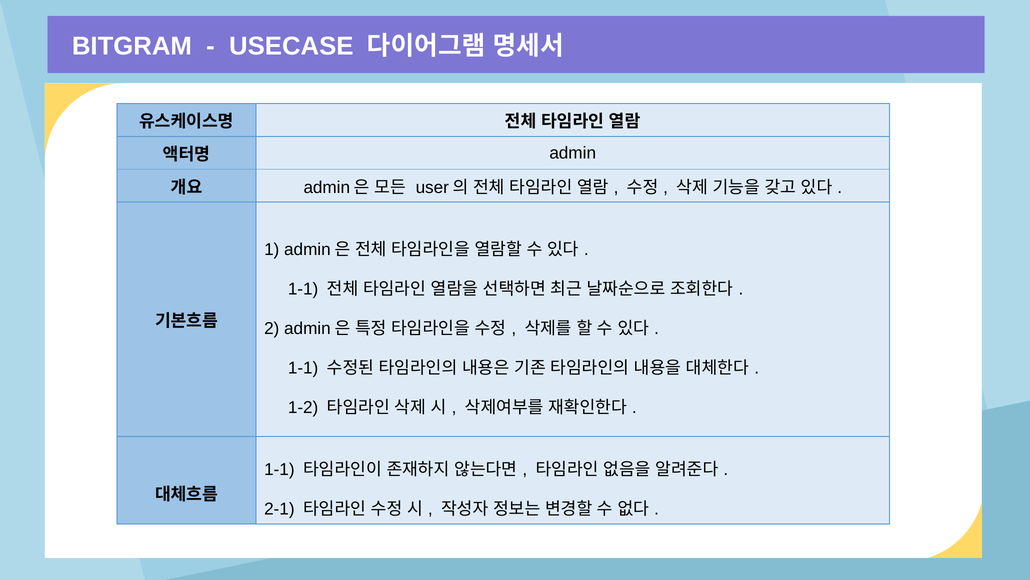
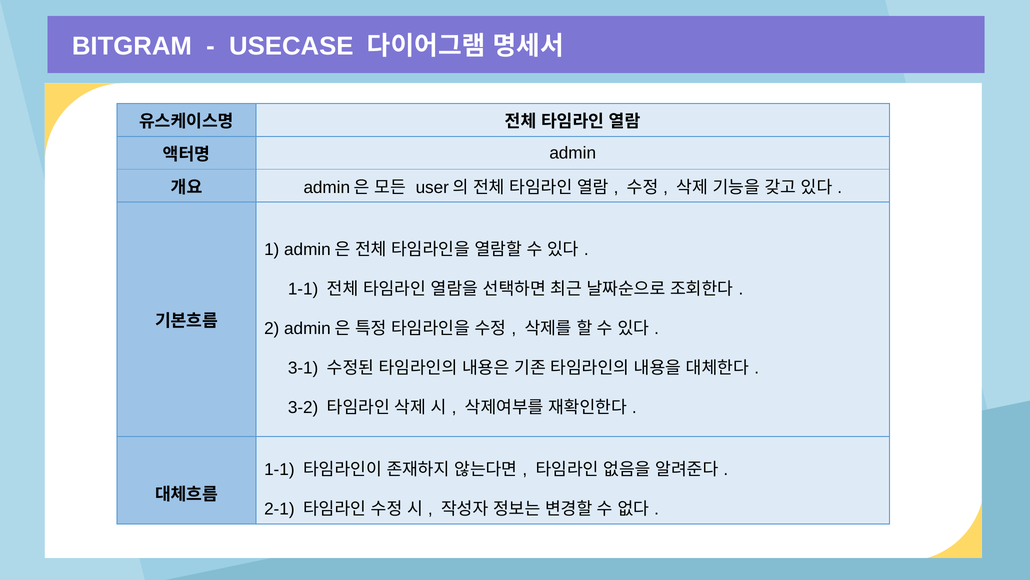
1-1: 1-1 -> 3-1 (303, 368)
1-2: 1-2 -> 3-2 (303, 407)
